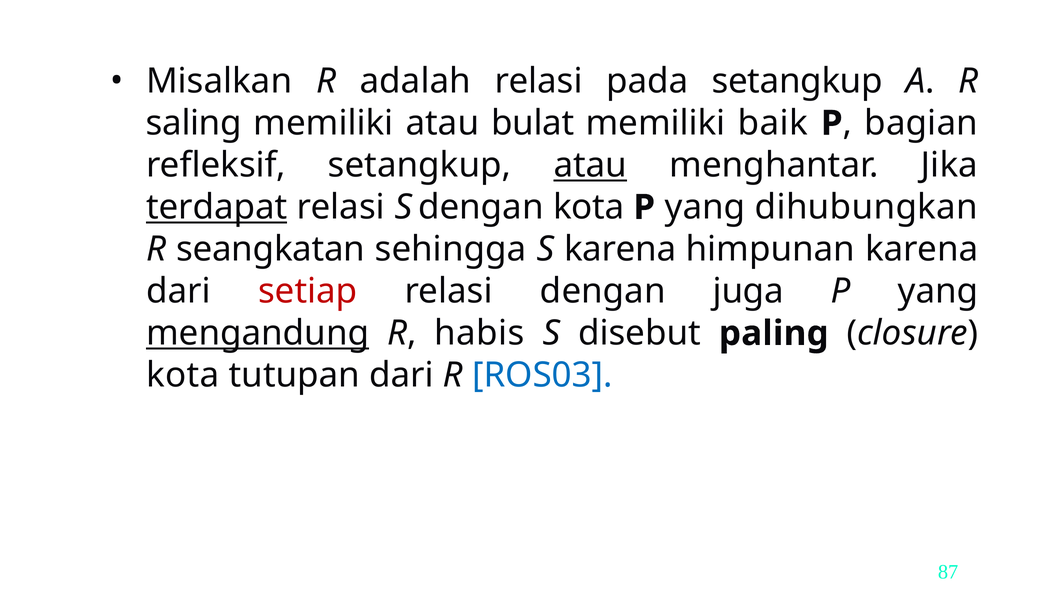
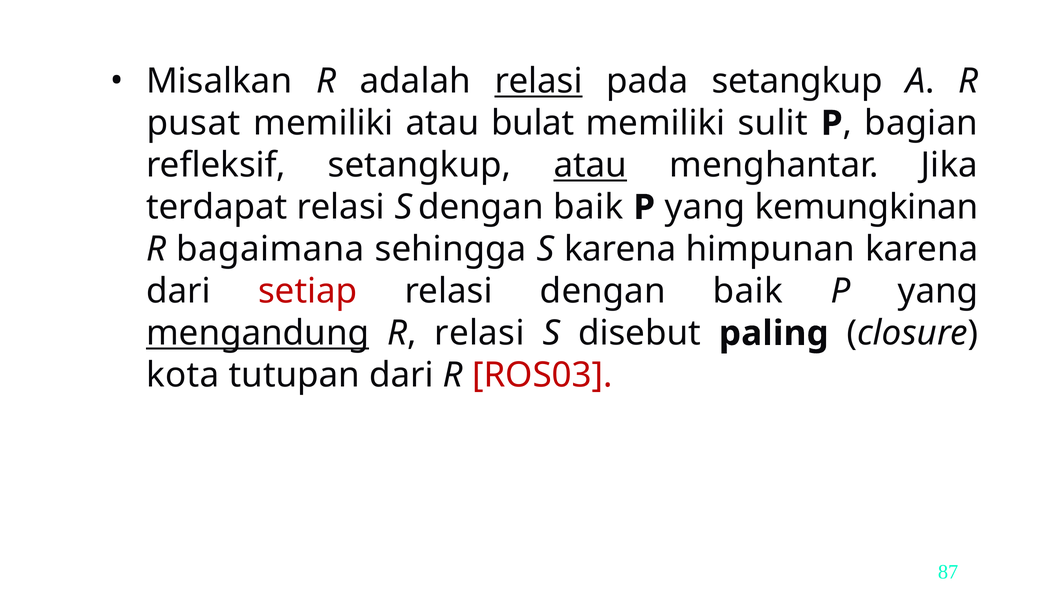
relasi underline: none -> present (539, 81)
saling: saling -> pusat (193, 123)
baik: baik -> sulit (773, 123)
terdapat underline: present -> none (217, 207)
S dengan kota: kota -> baik (588, 207)
dihubungkan: dihubungkan -> kemungkinan (867, 207)
seangkatan: seangkatan -> bagaimana (270, 249)
relasi dengan juga: juga -> baik (748, 291)
R habis: habis -> relasi (479, 333)
ROS03 colour: blue -> red (542, 375)
